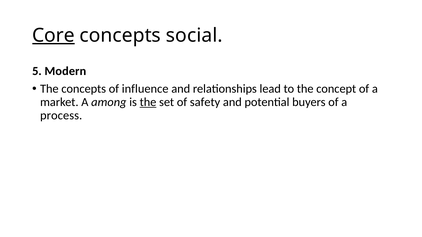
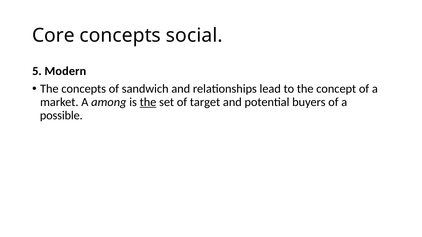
Core underline: present -> none (53, 35)
influence: influence -> sandwich (145, 89)
safety: safety -> target (205, 102)
process: process -> possible (61, 116)
